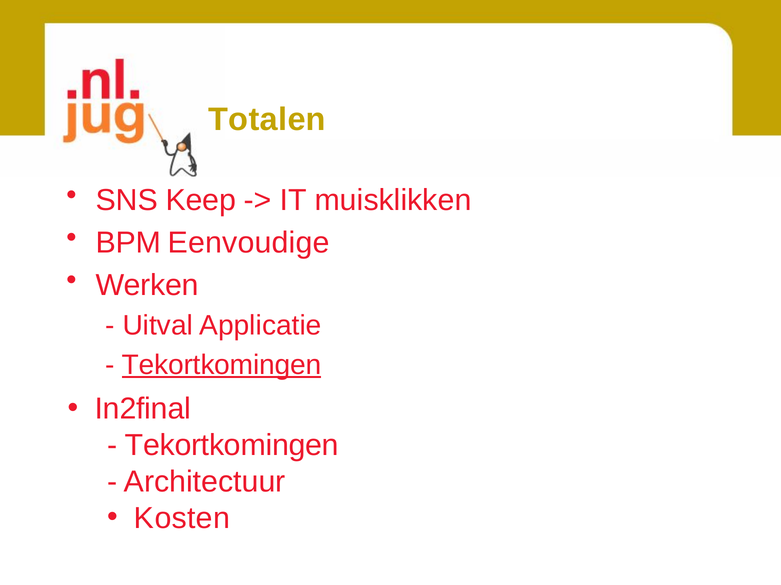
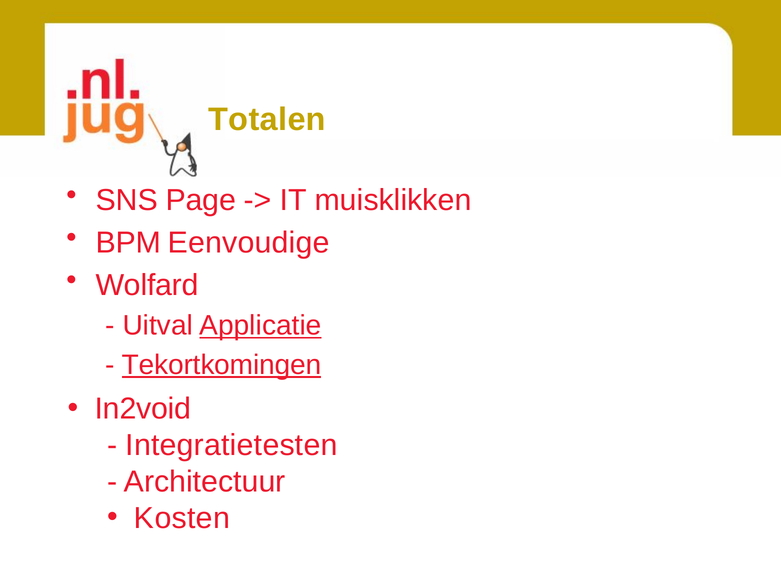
Keep: Keep -> Page (201, 200)
Werken: Werken -> Wolfard (147, 285)
Applicatie underline: none -> present (260, 326)
In2final: In2final -> In2void (143, 409)
Tekortkomingen: Tekortkomingen -> Integratietesten (232, 446)
